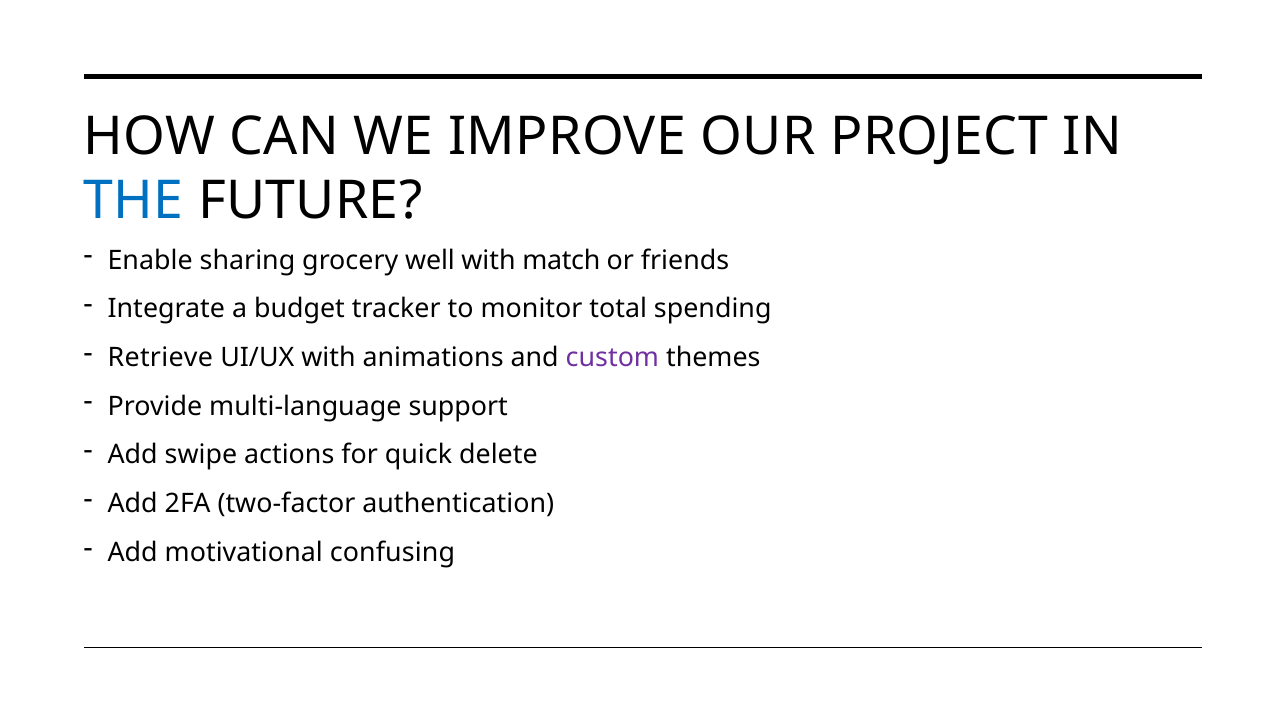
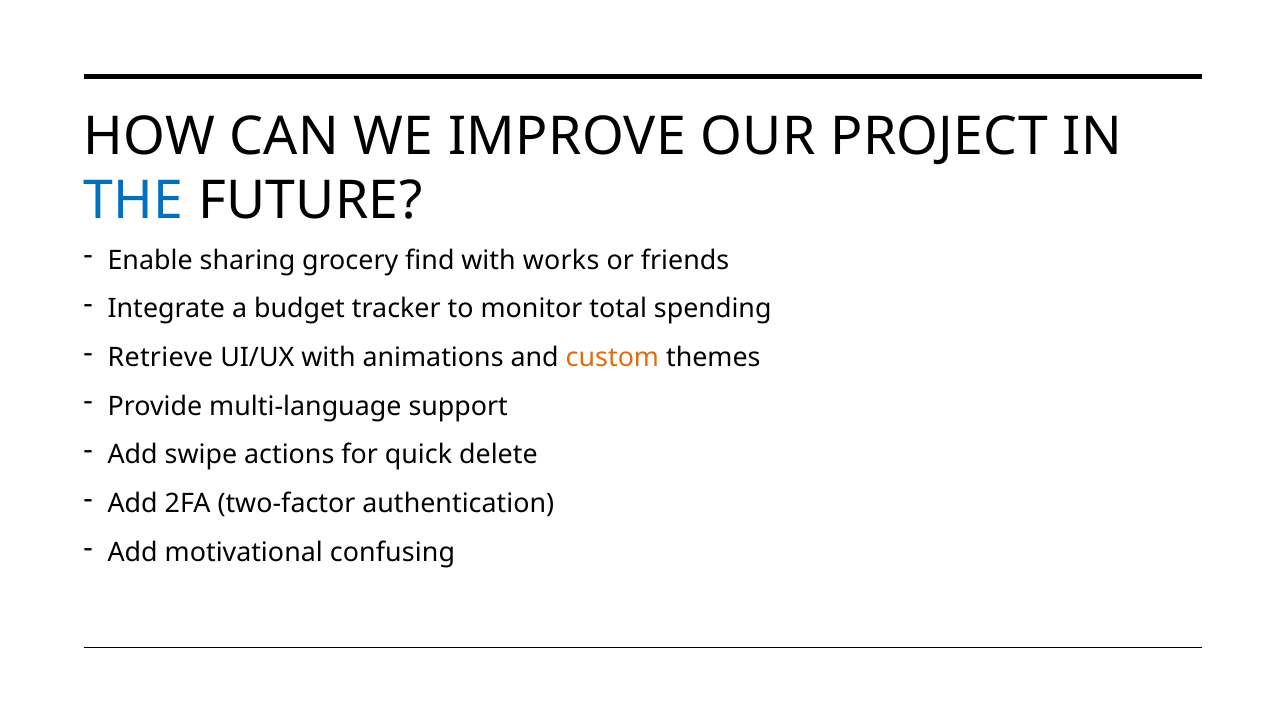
well: well -> find (430, 260)
match: match -> works (561, 260)
custom colour: purple -> orange (612, 358)
